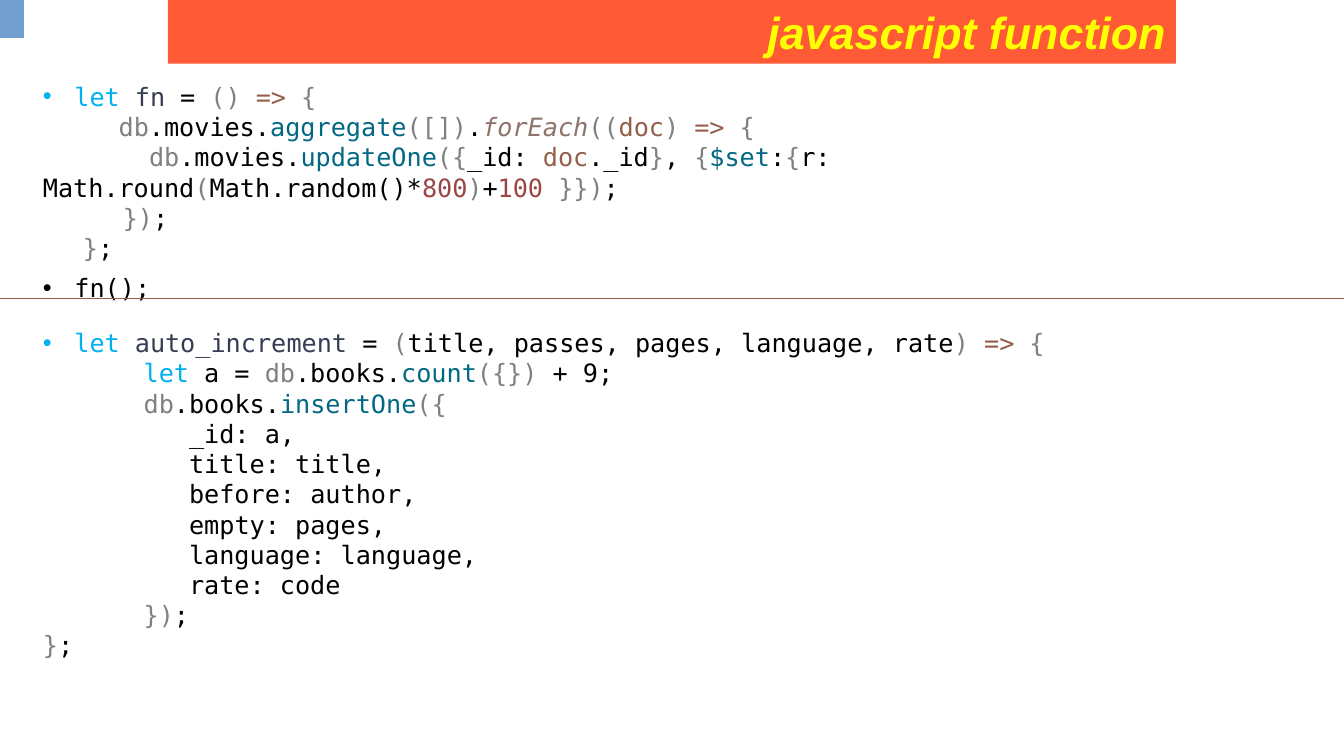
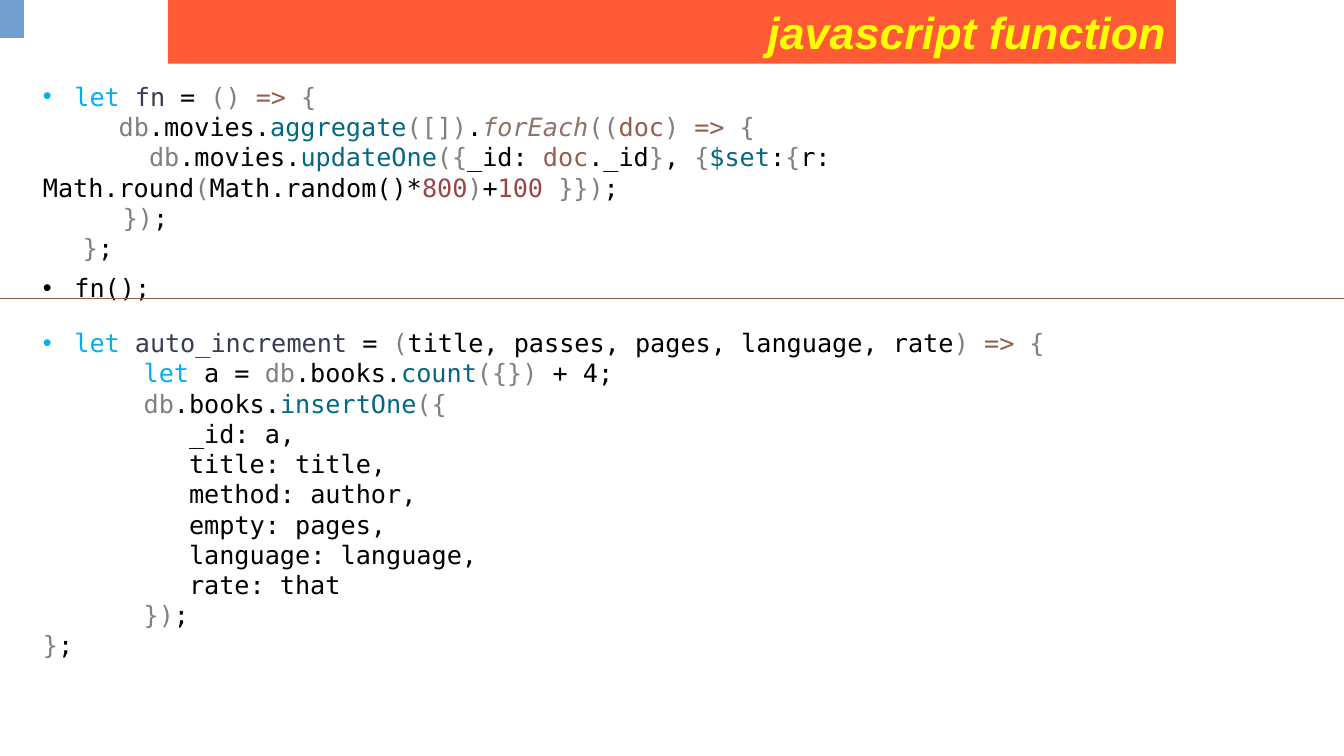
9: 9 -> 4 (598, 374)
before: before -> method (242, 495)
code: code -> that (310, 586)
